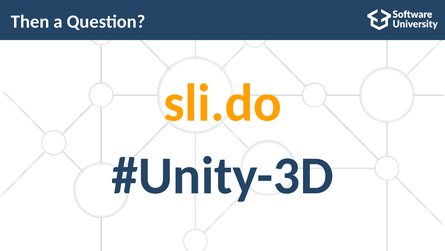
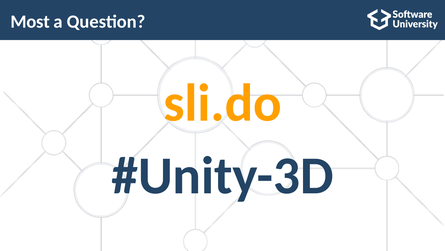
Then: Then -> Most (30, 22)
